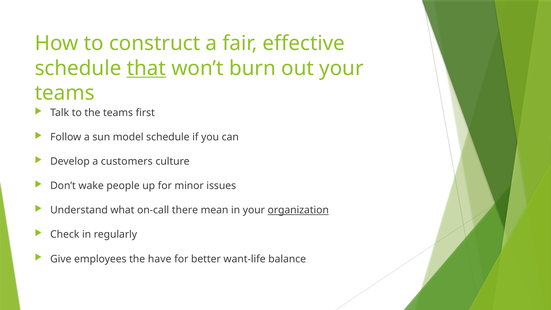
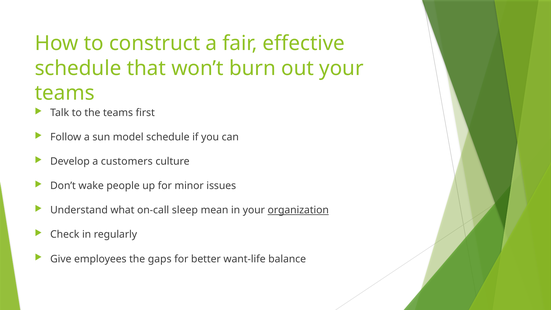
that underline: present -> none (146, 68)
there: there -> sleep (185, 210)
have: have -> gaps (160, 259)
